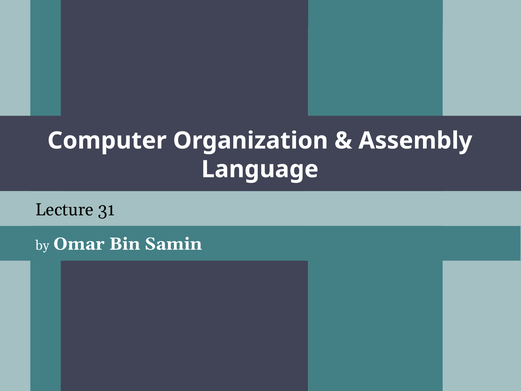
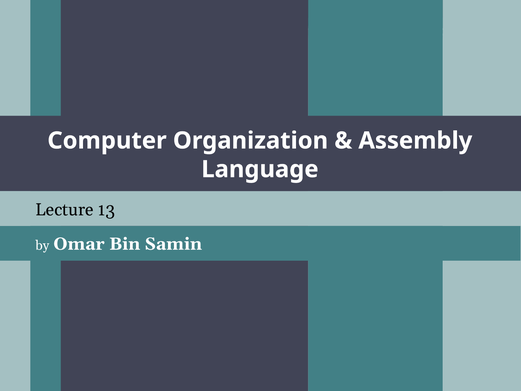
31: 31 -> 13 (106, 210)
